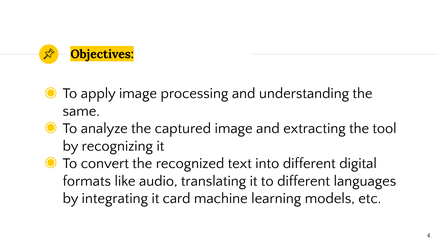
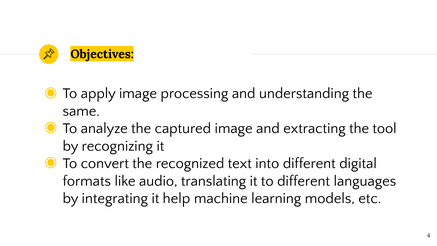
card: card -> help (176, 198)
